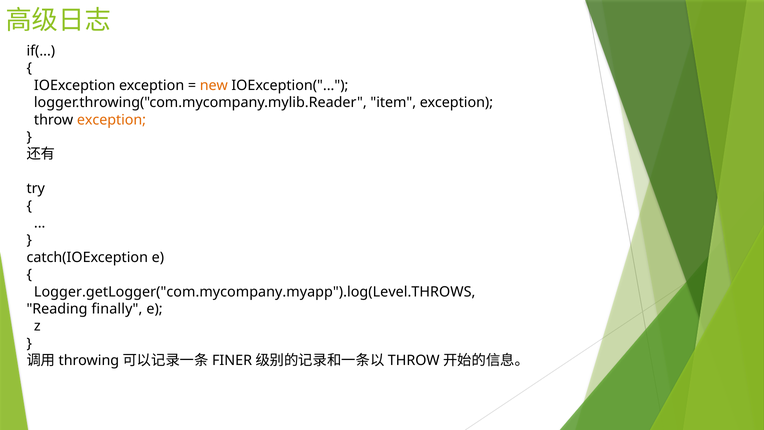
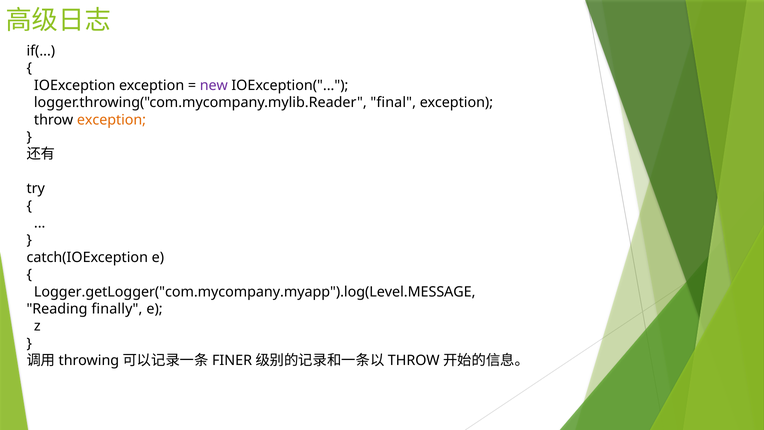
new colour: orange -> purple (214, 85)
item: item -> final (393, 103)
Logger.getLogger("com.mycompany.myapp").log(Level.THROWS: Logger.getLogger("com.mycompany.myapp").log(Level.THROWS -> Logger.getLogger("com.mycompany.myapp").log(Level.MESSAGE (255, 292)
